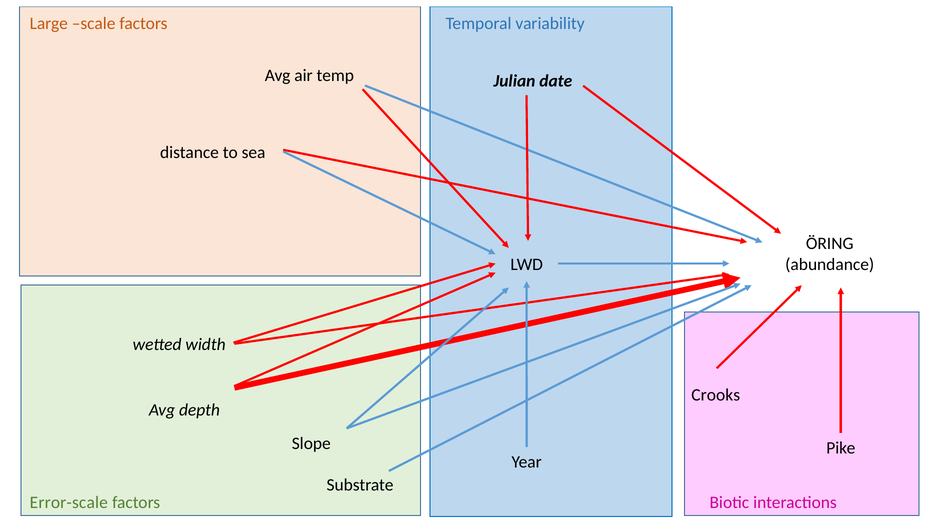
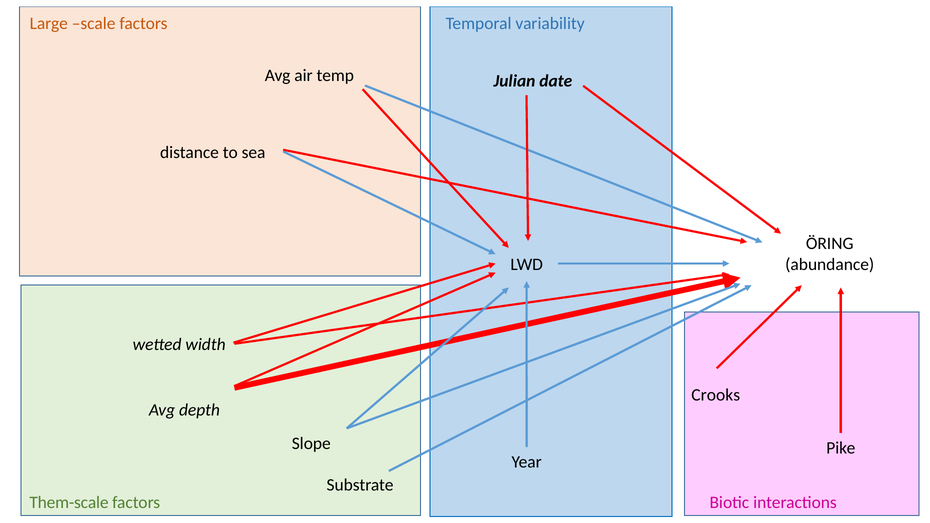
Error-scale: Error-scale -> Them-scale (69, 503)
